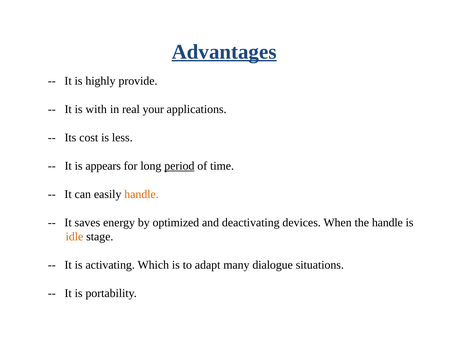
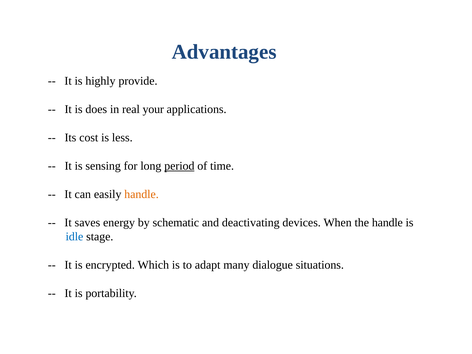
Advantages underline: present -> none (224, 52)
with: with -> does (96, 109)
appears: appears -> sensing (103, 166)
optimized: optimized -> schematic (176, 223)
idle colour: orange -> blue (74, 237)
activating: activating -> encrypted (110, 265)
